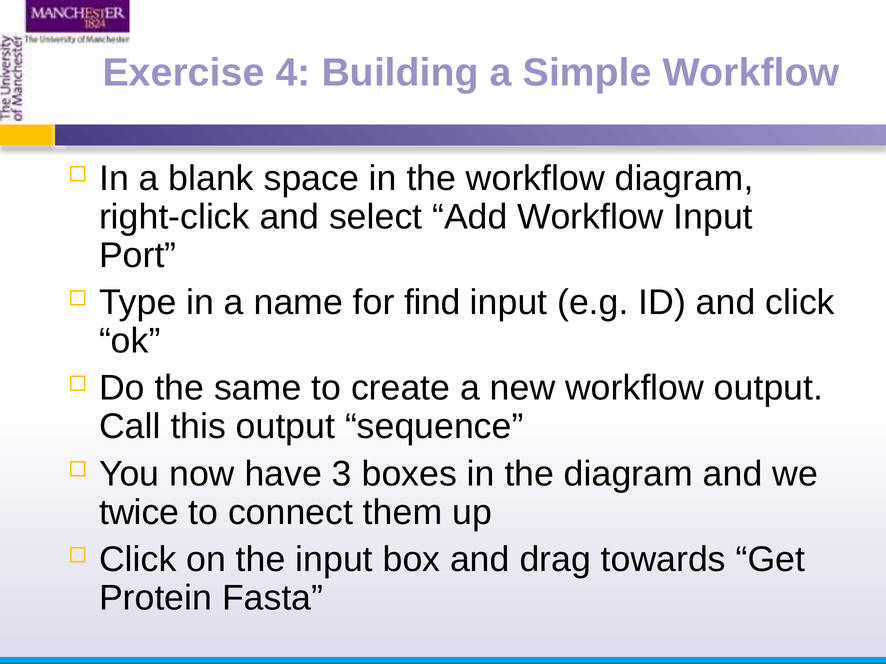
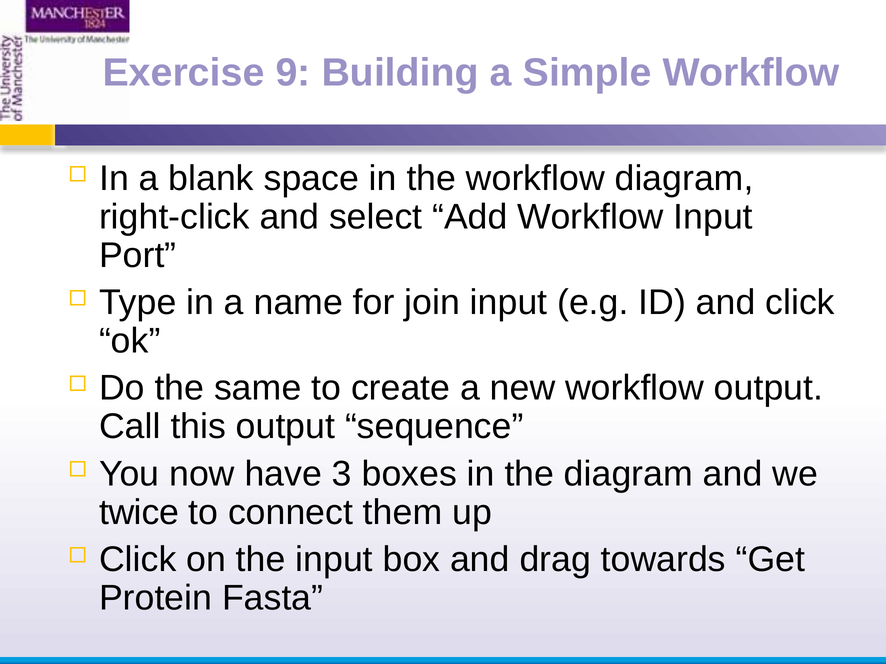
4: 4 -> 9 (293, 73)
find: find -> join (432, 303)
